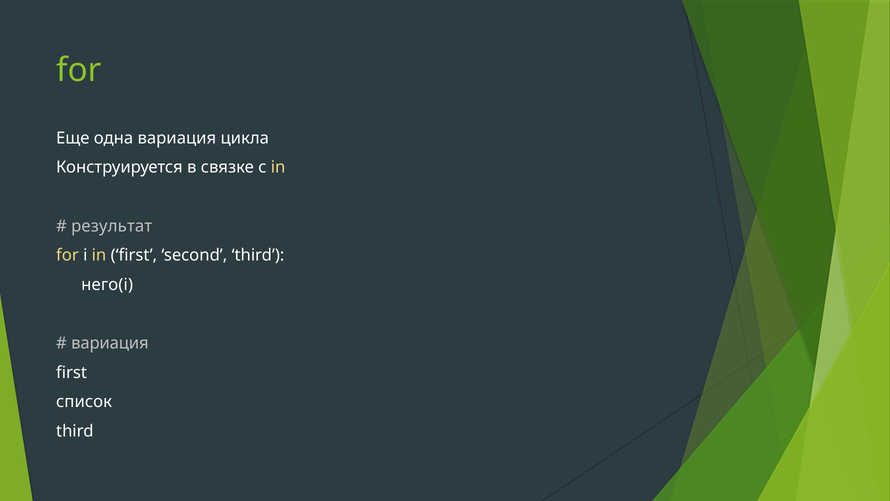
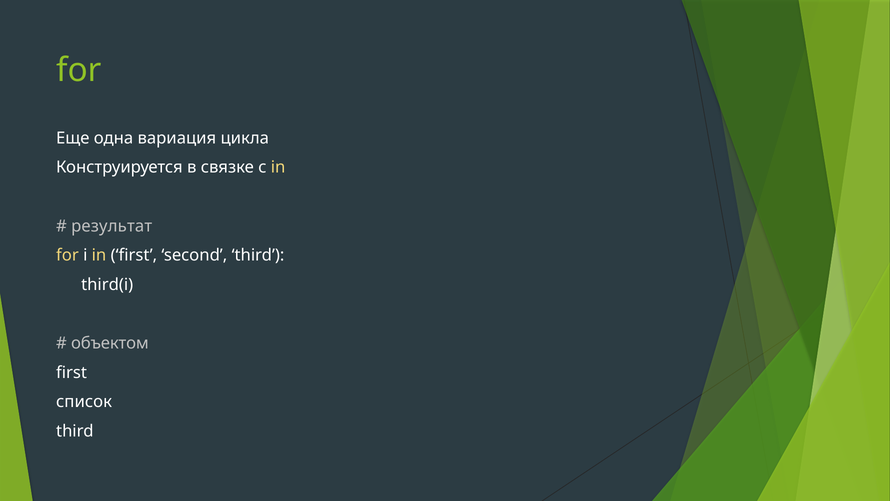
него(i: него(i -> third(i (107, 284)
вариация: вариация -> объектом (110, 343)
